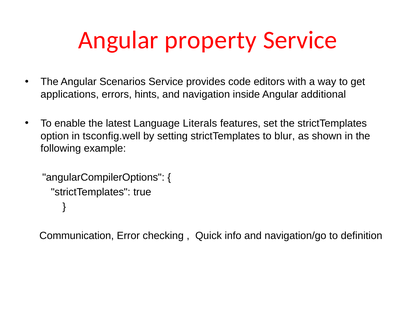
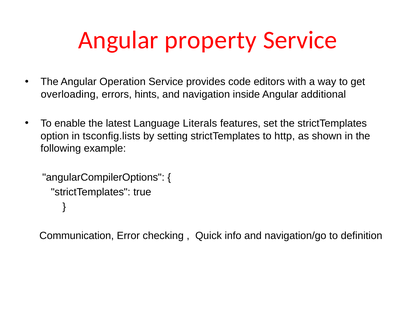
Scenarios: Scenarios -> Operation (123, 82)
applications: applications -> overloading (70, 94)
tsconfig.well: tsconfig.well -> tsconfig.lists (112, 136)
blur: blur -> http (285, 136)
